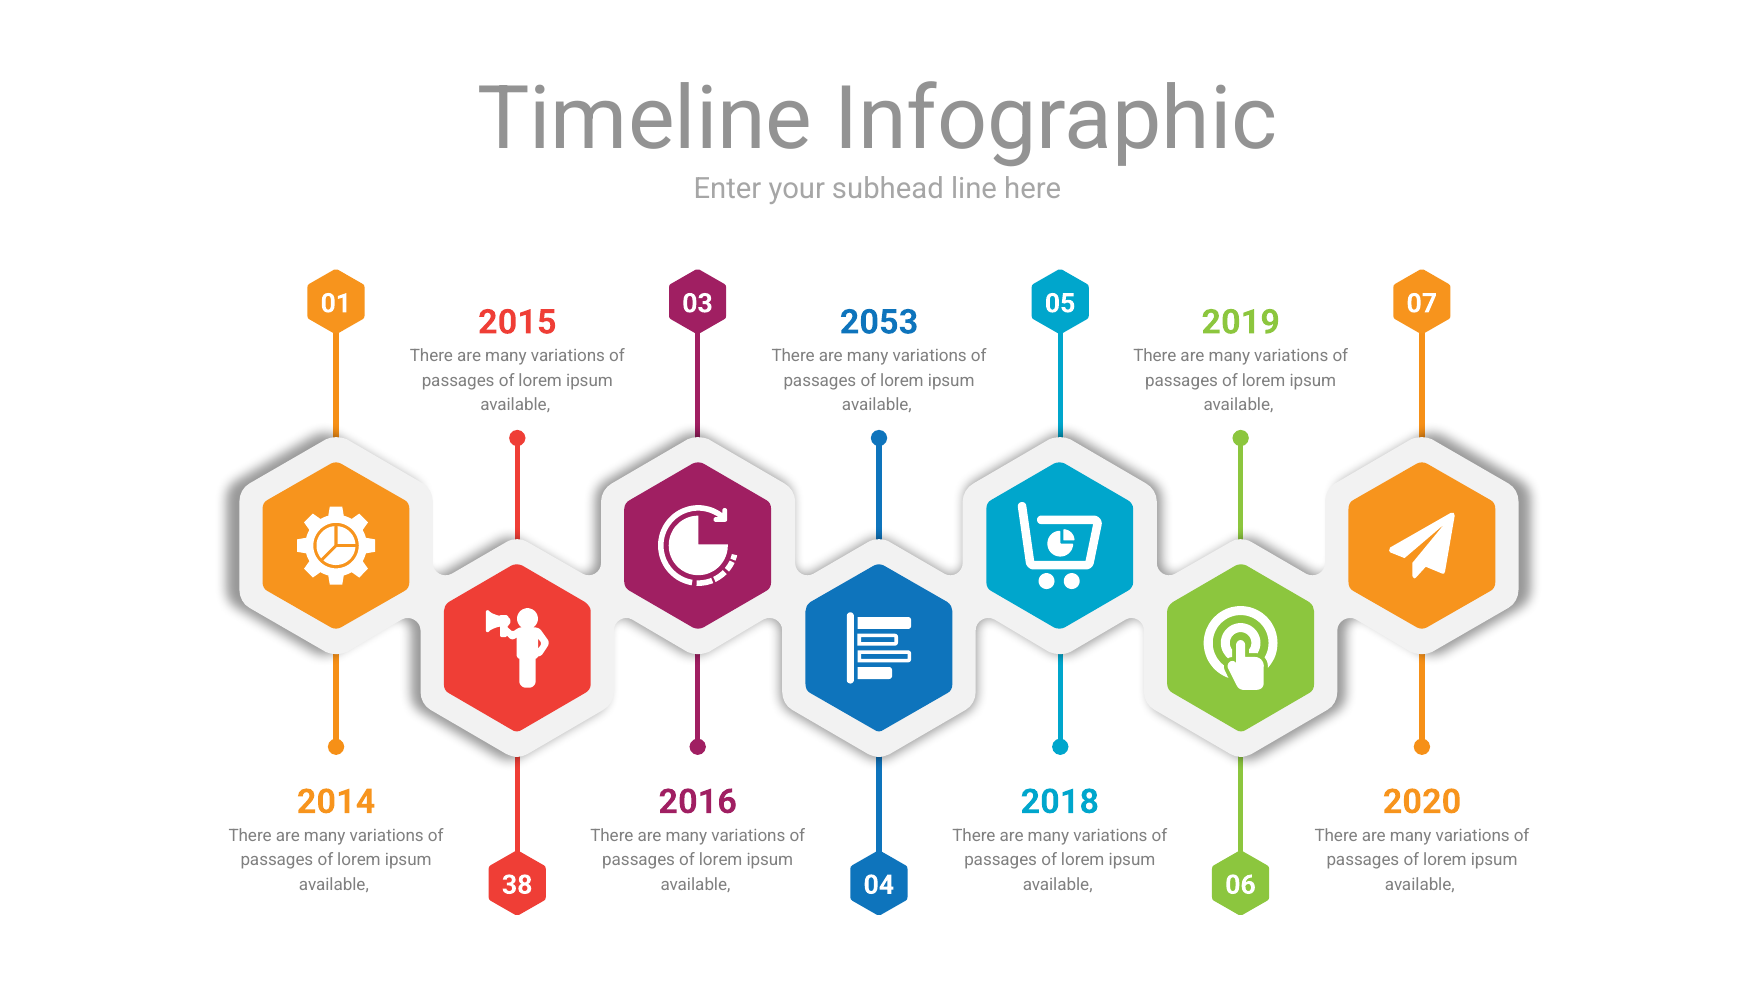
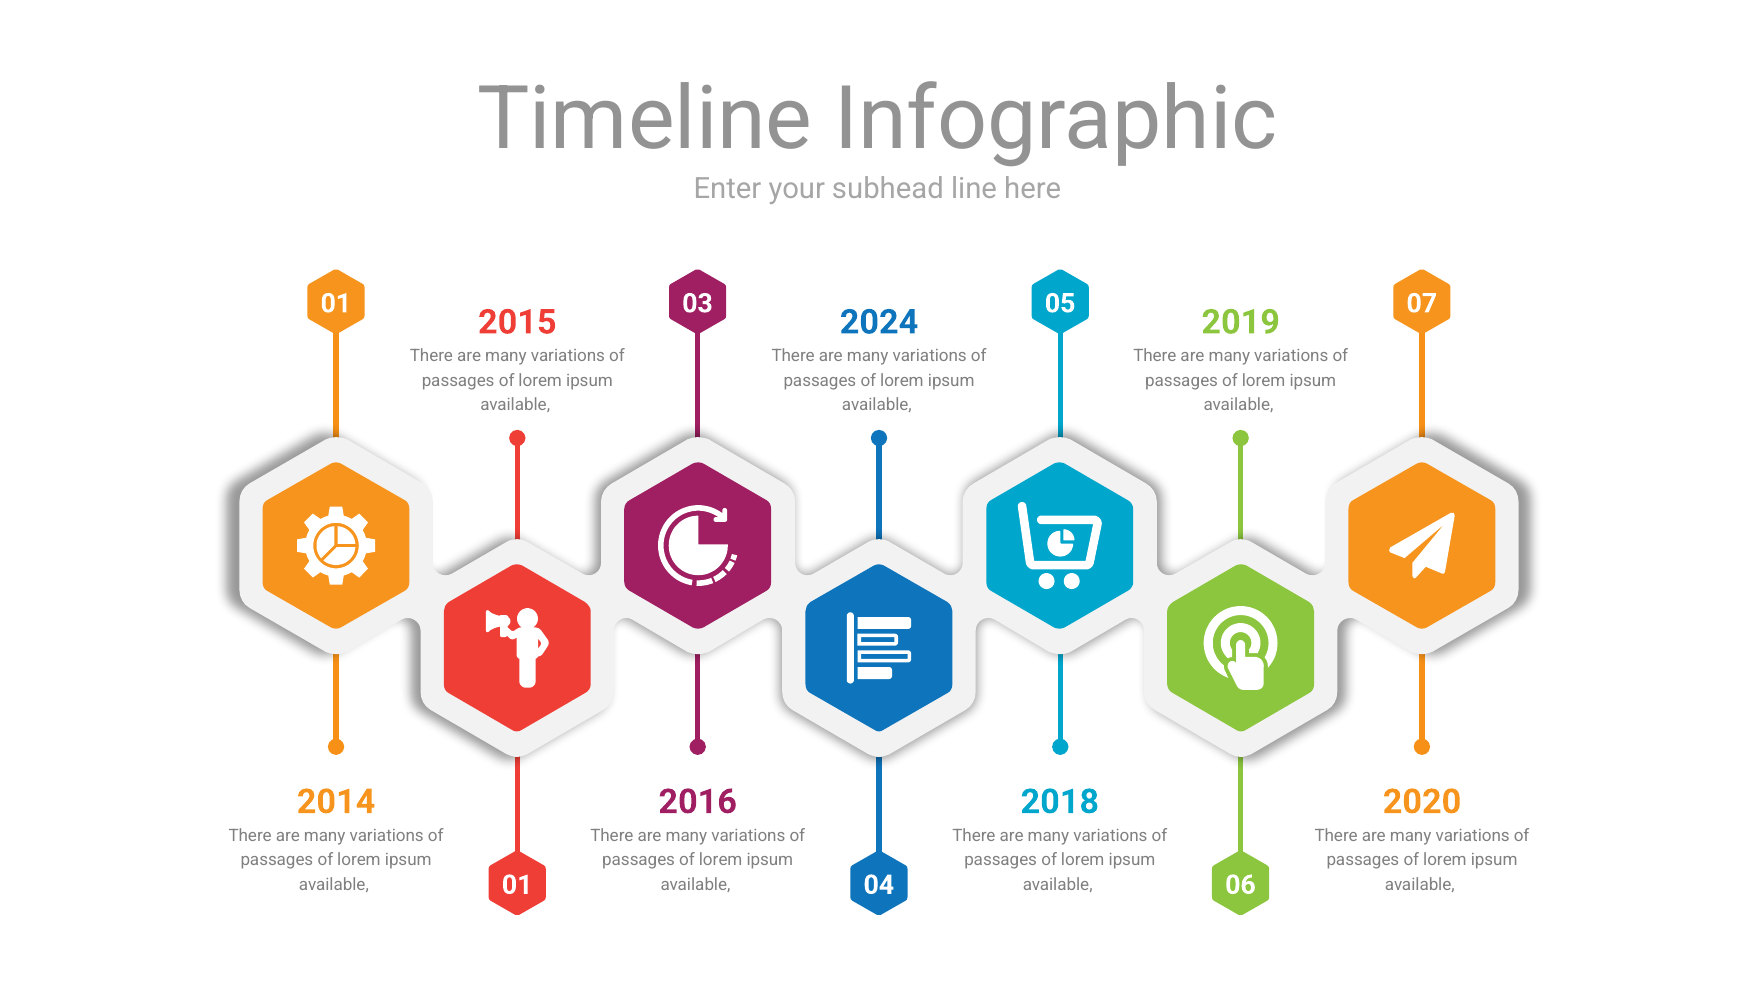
2053: 2053 -> 2024 (879, 322)
available 38: 38 -> 01 (517, 885)
